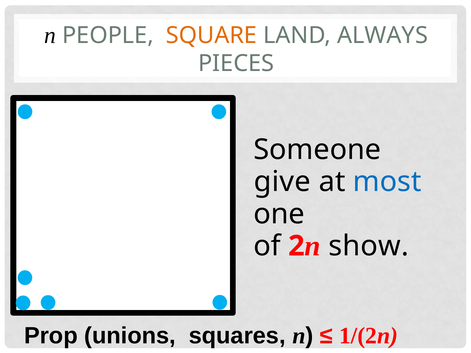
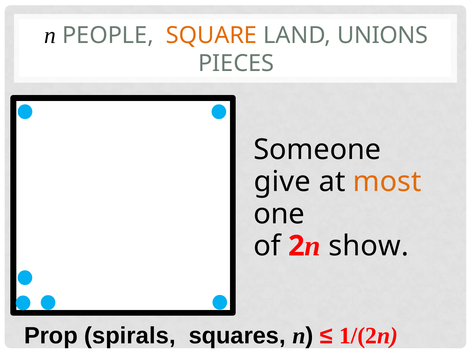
ALWAYS: ALWAYS -> UNIONS (383, 35)
most colour: blue -> orange (387, 182)
unions: unions -> spirals (130, 336)
